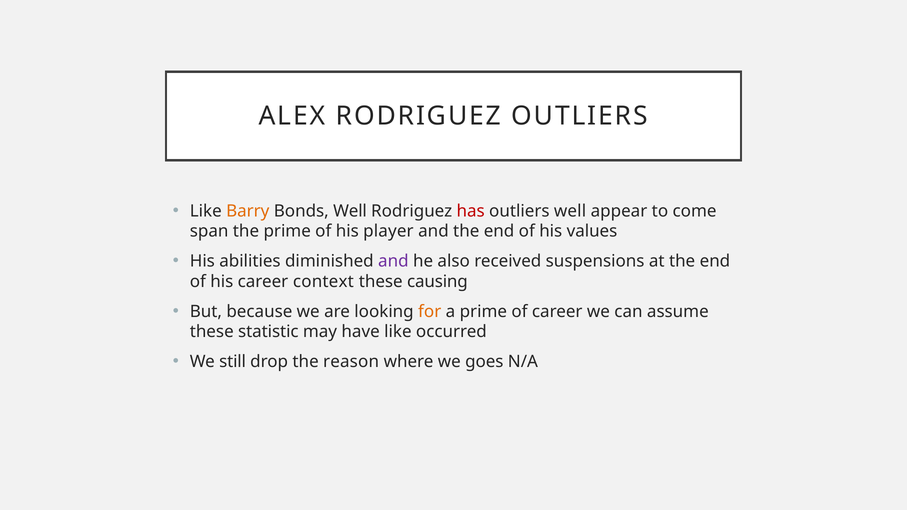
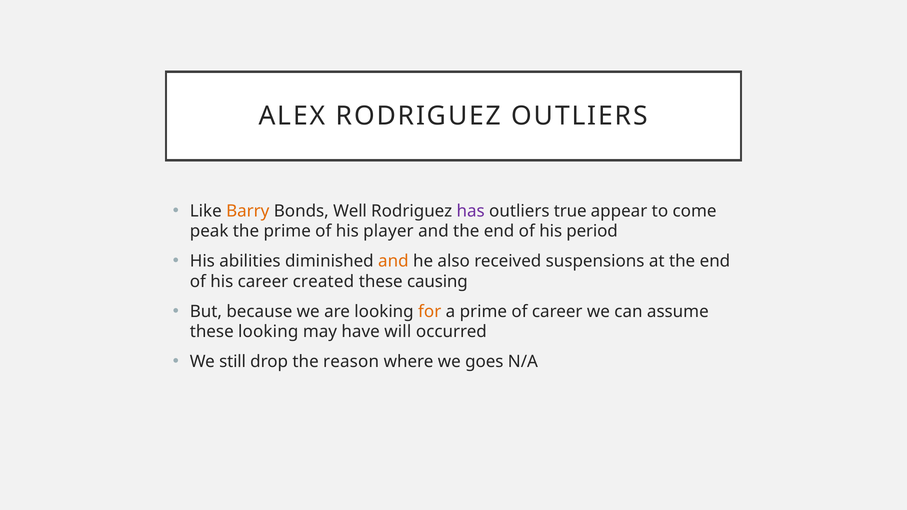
has colour: red -> purple (471, 211)
outliers well: well -> true (570, 211)
span: span -> peak (209, 231)
values: values -> period (592, 231)
and colour: purple -> orange (393, 261)
context: context -> created (323, 282)
these statistic: statistic -> looking (268, 332)
have like: like -> will (398, 332)
